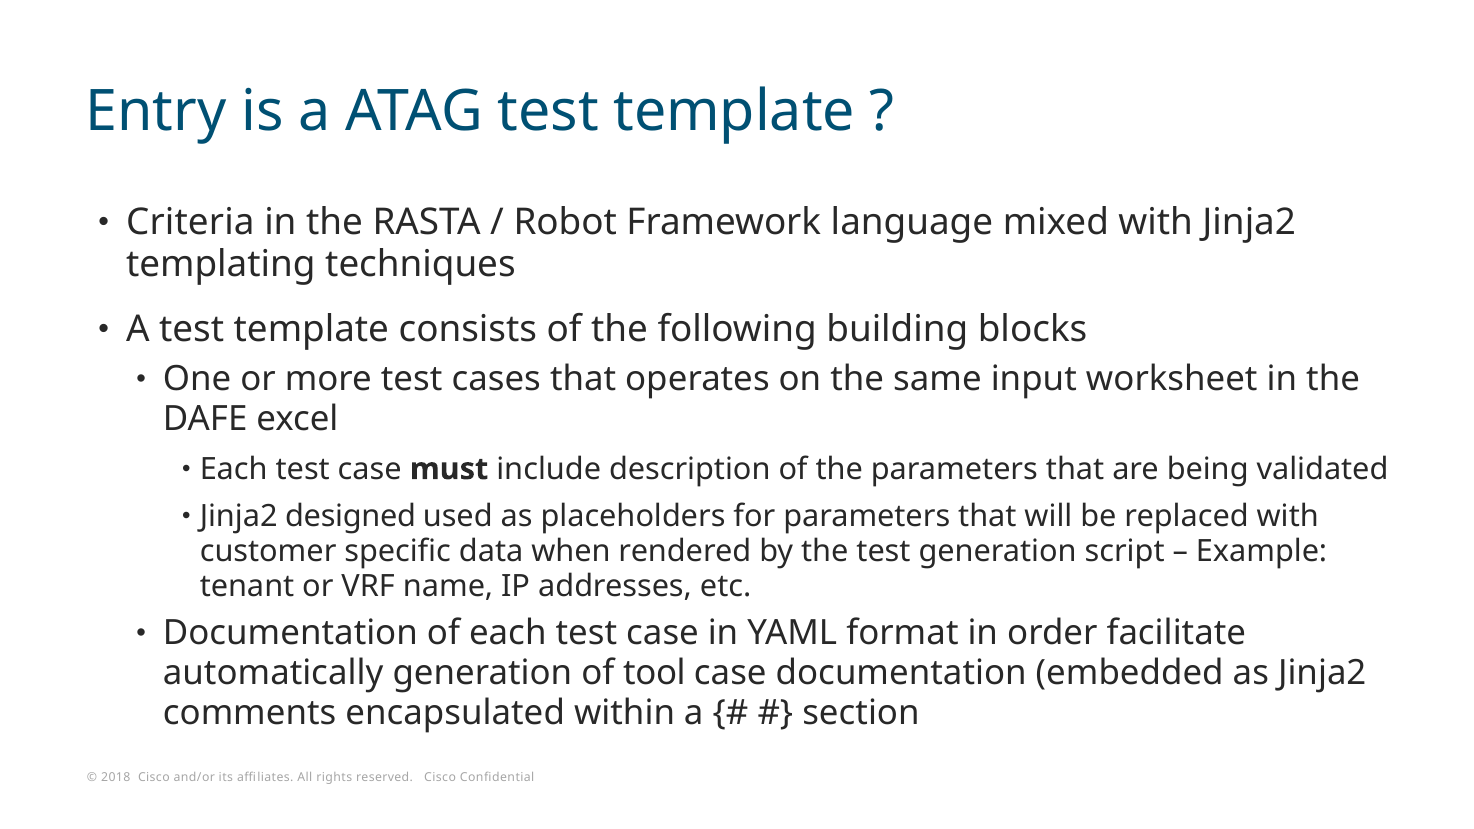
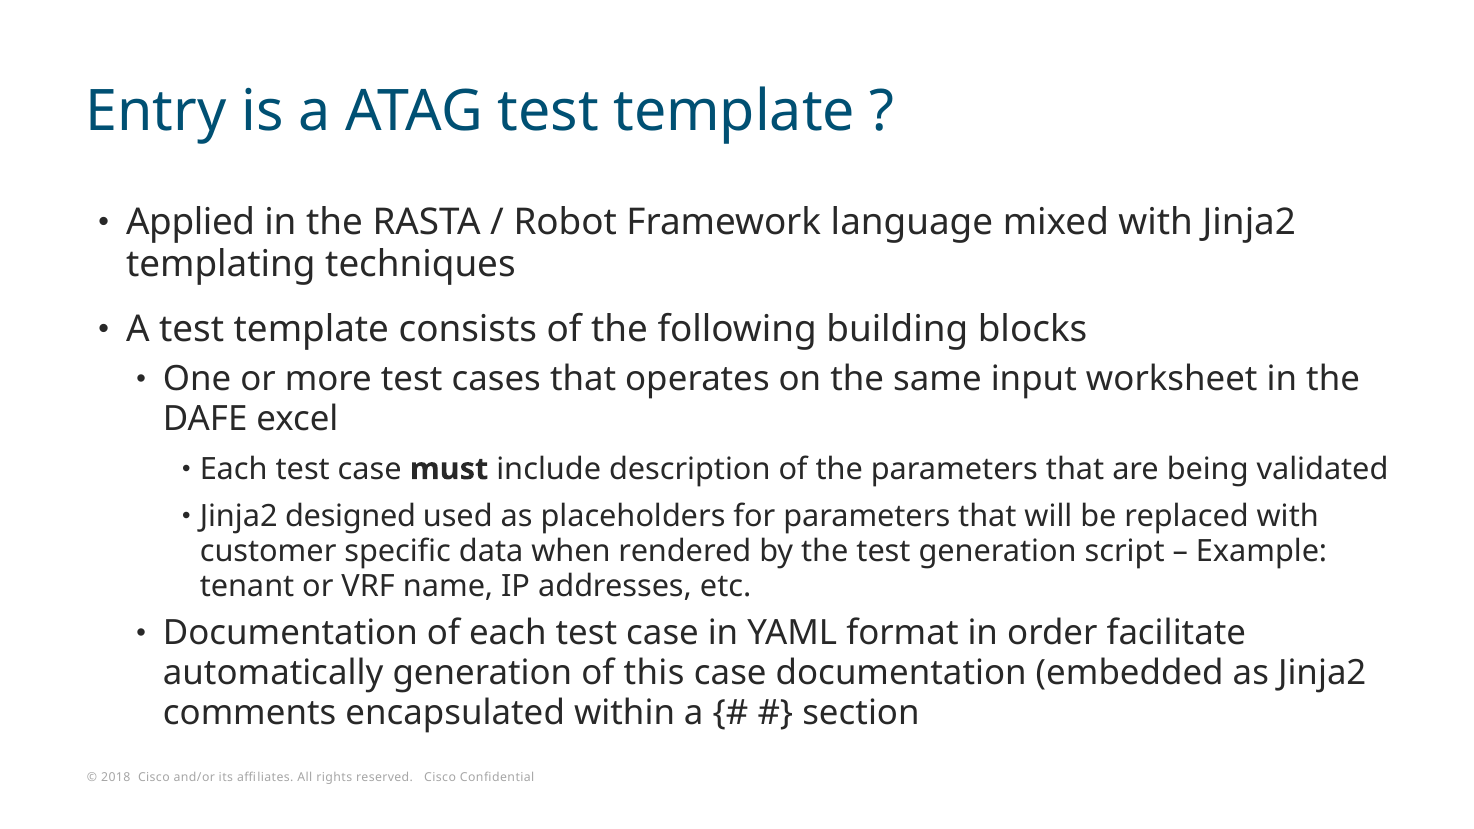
Criteria: Criteria -> Applied (191, 223)
tool: tool -> this (654, 673)
